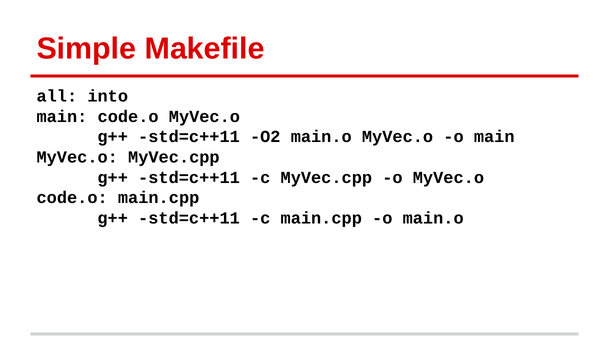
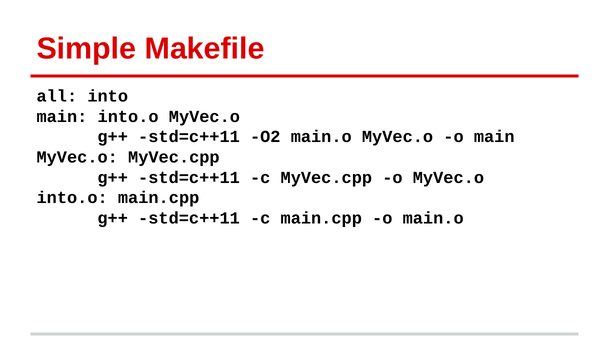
main code.o: code.o -> into.o (128, 117)
code.o: code.o -> into.o (72, 198)
